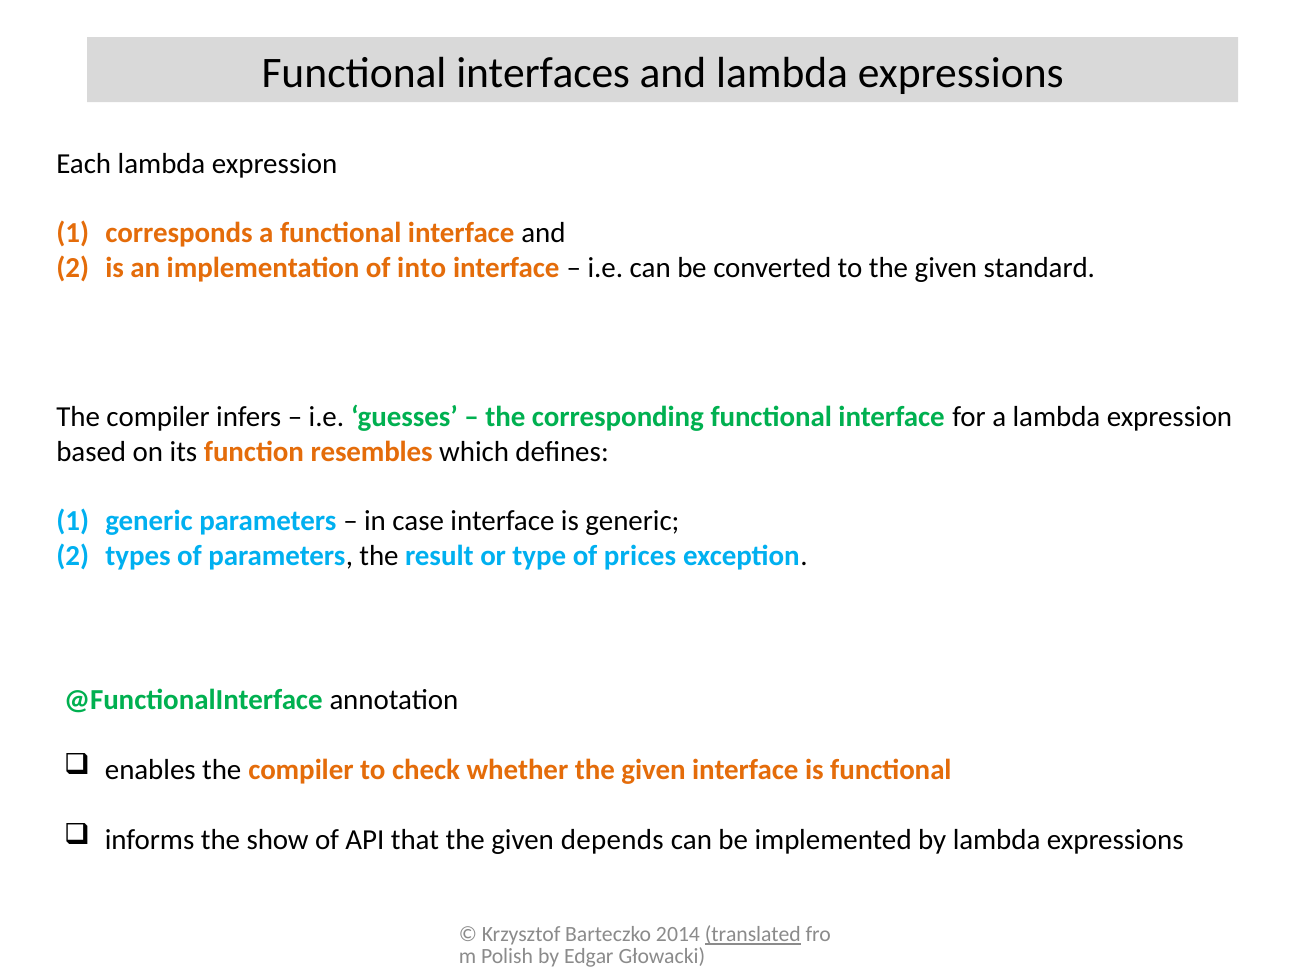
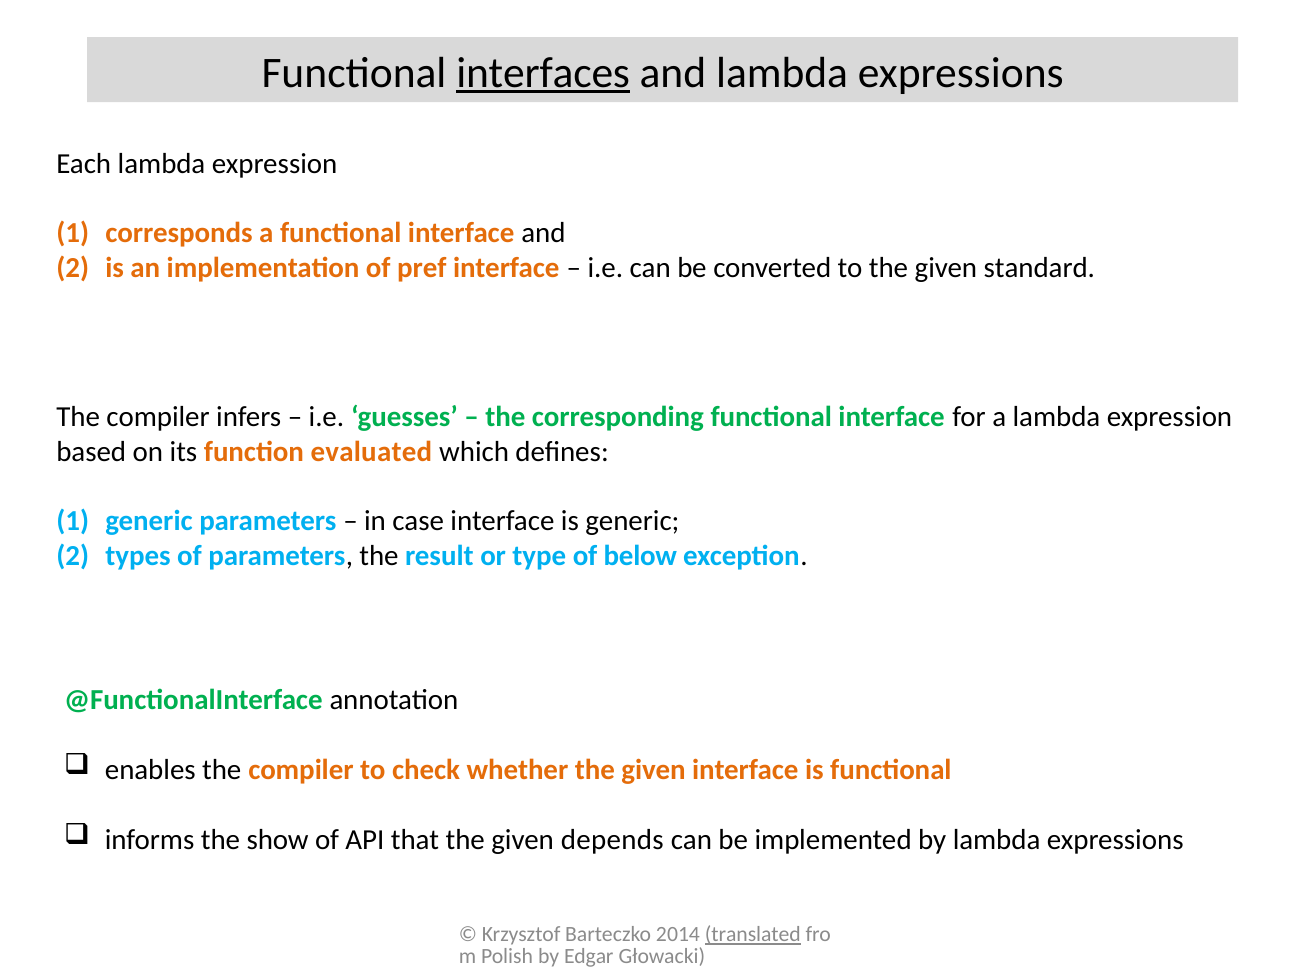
interfaces underline: none -> present (543, 73)
into: into -> pref (422, 268)
resembles: resembles -> evaluated (371, 451)
prices: prices -> below (640, 556)
